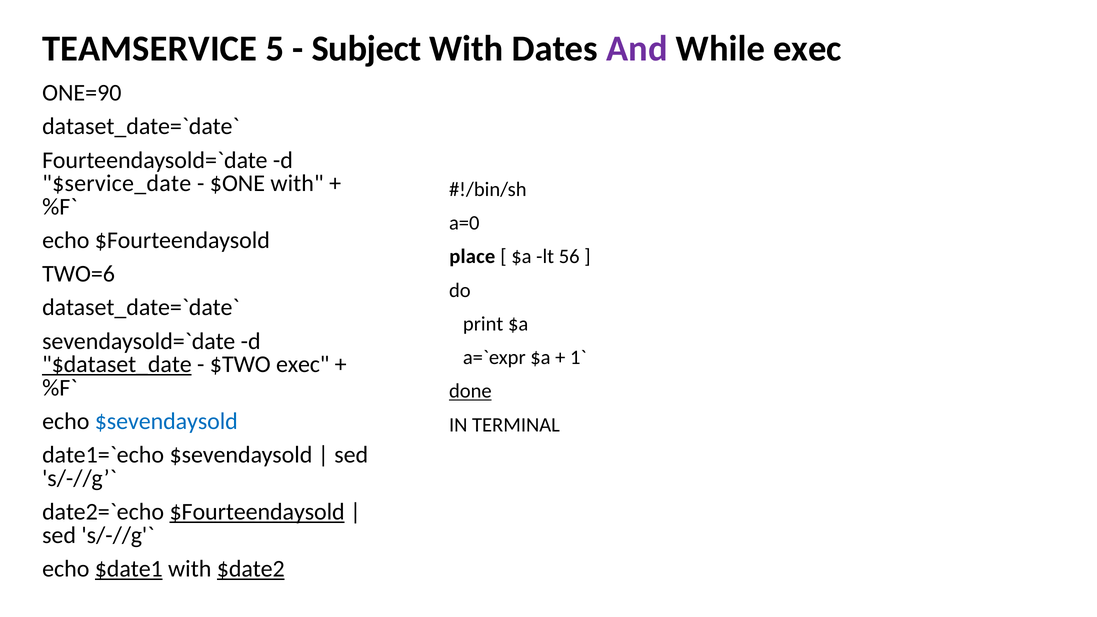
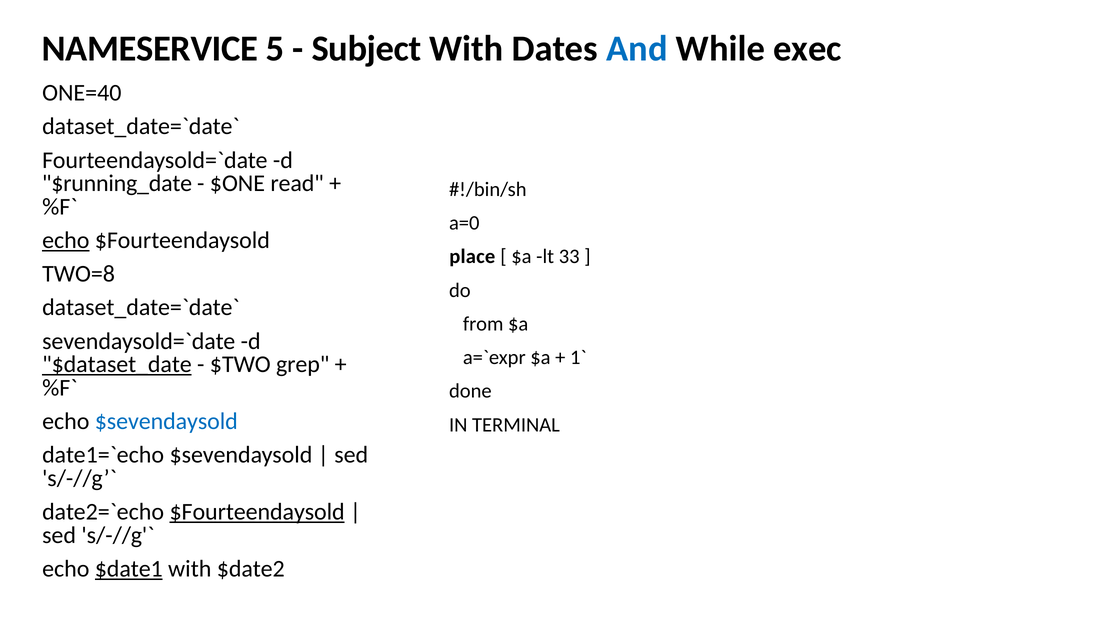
TEAMSERVICE: TEAMSERVICE -> NAMESERVICE (150, 49)
And colour: purple -> blue (637, 49)
ONE=90: ONE=90 -> ONE=40 (82, 93)
$service_date: $service_date -> $running_date (117, 183)
$ONE with: with -> read (297, 183)
echo underline: none -> present (66, 240)
56: 56 -> 33 (569, 257)
TWO=6: TWO=6 -> TWO=8 (79, 274)
print: print -> from (483, 324)
$TWO exec: exec -> grep (303, 364)
done underline: present -> none (470, 391)
$date2 underline: present -> none (251, 569)
